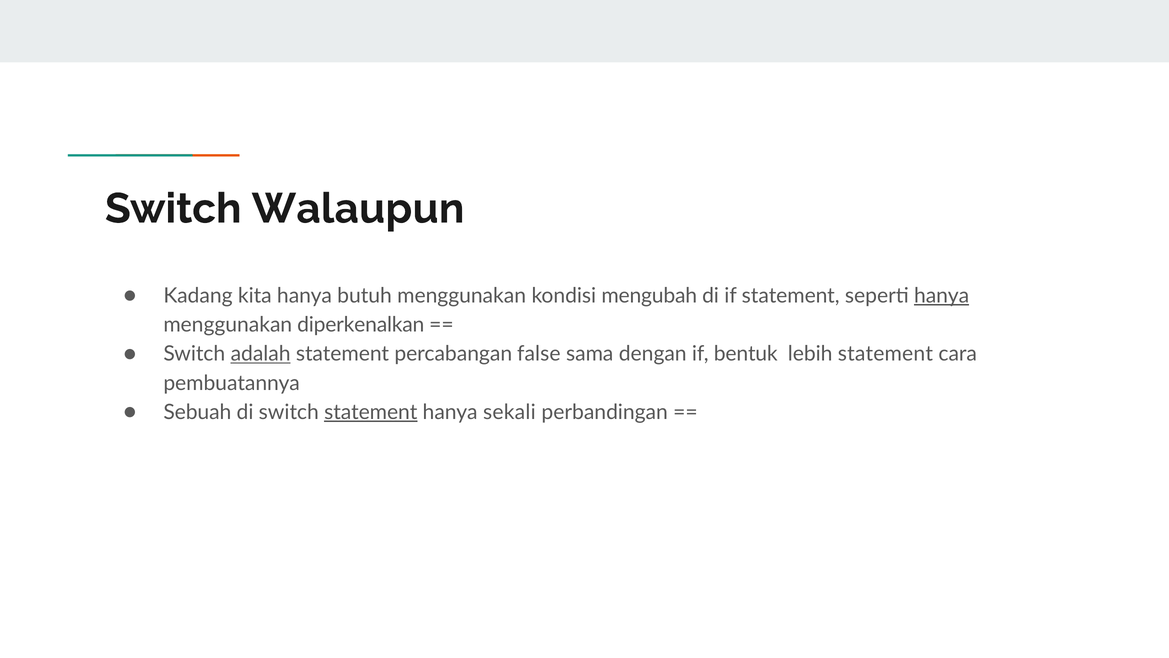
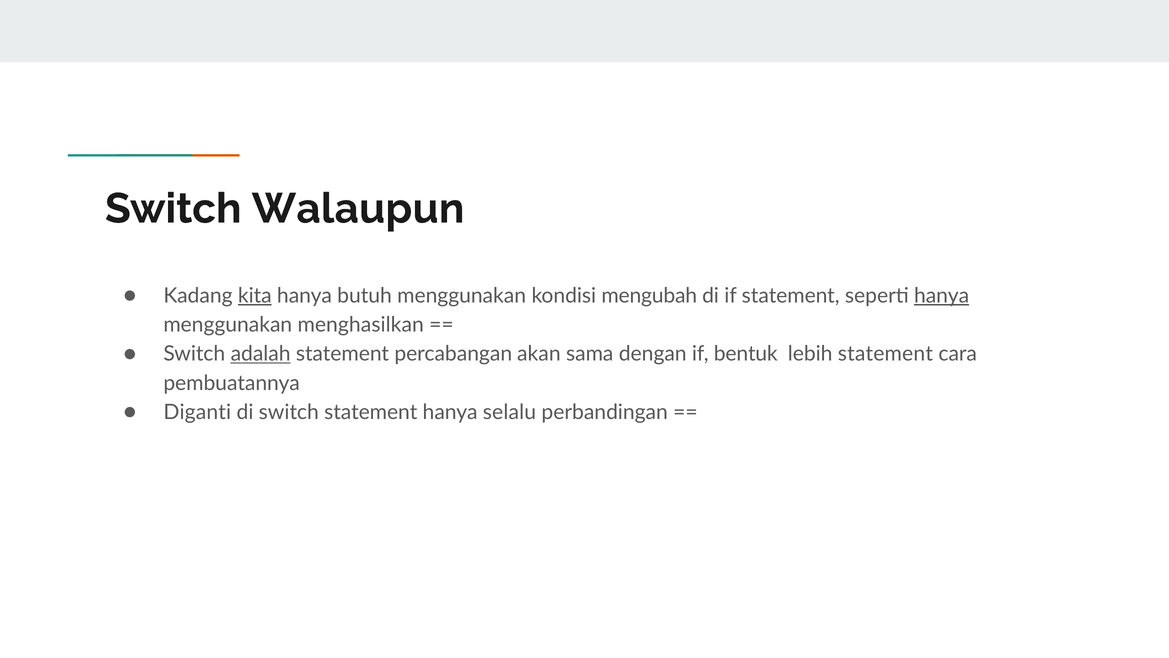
kita underline: none -> present (255, 295)
diperkenalkan: diperkenalkan -> menghasilkan (361, 325)
false: false -> akan (539, 354)
Sebuah: Sebuah -> Diganti (197, 412)
statement underline: present -> none (371, 412)
sekali: sekali -> selalu (509, 412)
